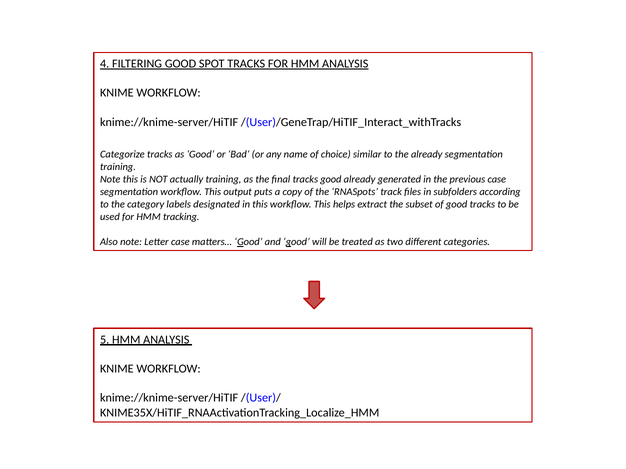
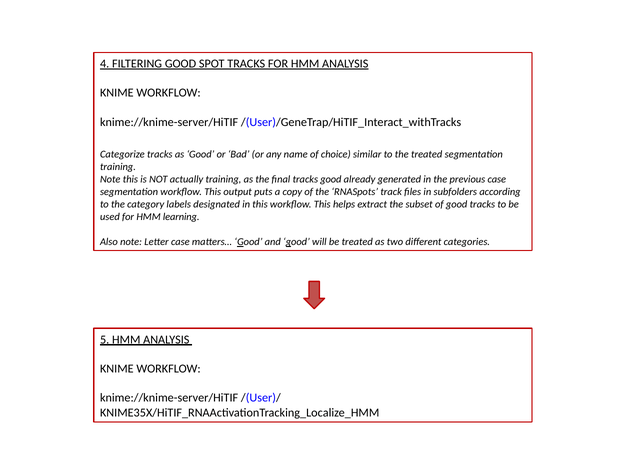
the already: already -> treated (427, 154)
tracking: tracking -> learning (181, 217)
